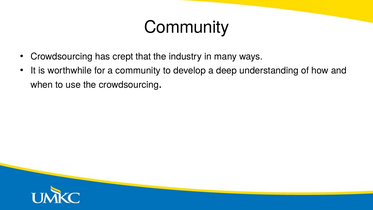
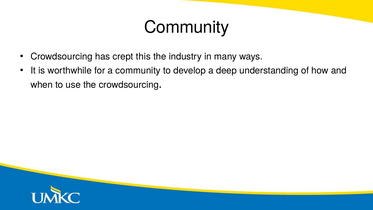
that: that -> this (143, 57)
